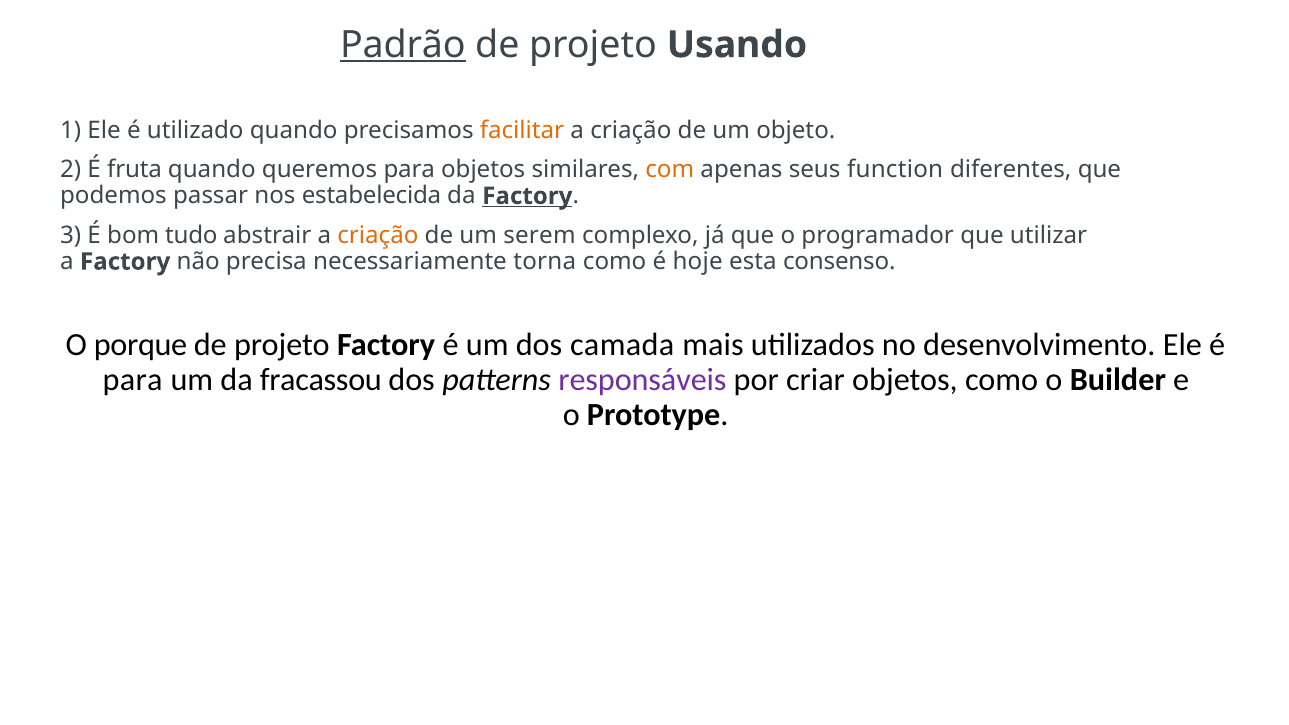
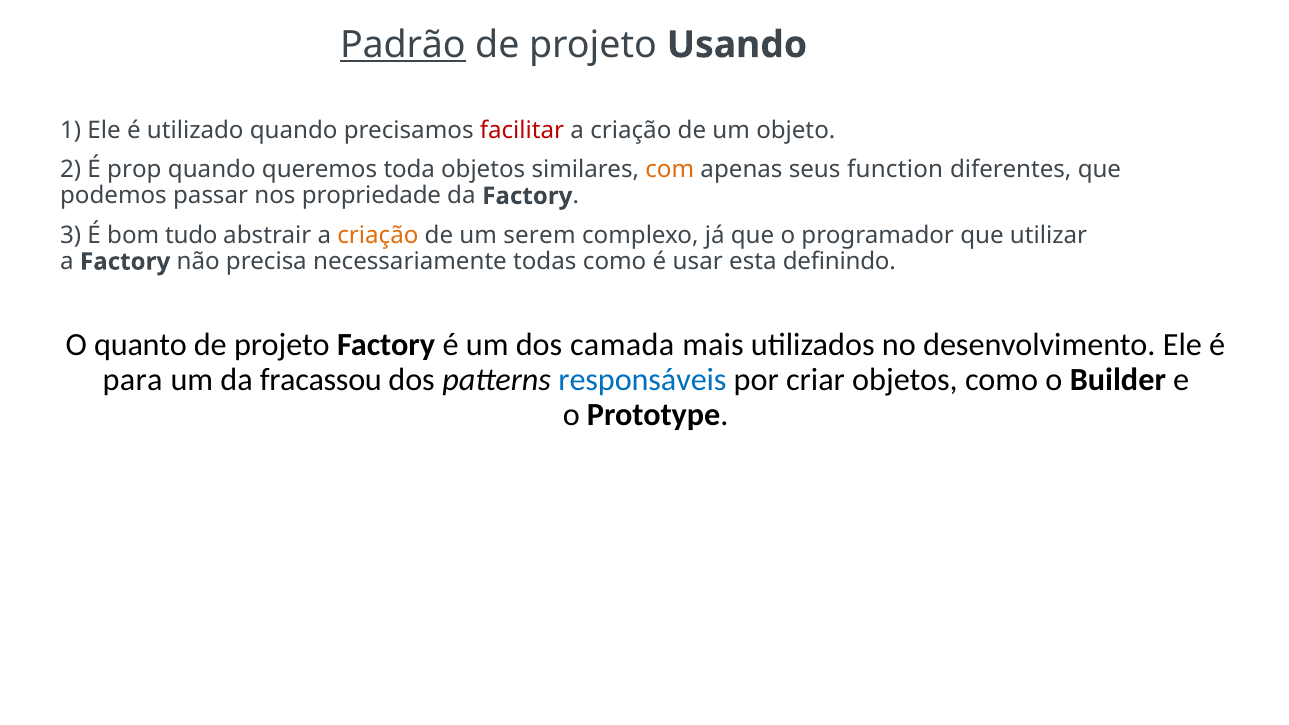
facilitar colour: orange -> red (522, 130)
fruta: fruta -> prop (134, 170)
queremos para: para -> toda (409, 170)
estabelecida: estabelecida -> propriedade (371, 196)
Factory underline: present -> none (527, 196)
torna: torna -> todas (545, 262)
hoje: hoje -> usar (698, 262)
consenso: consenso -> definindo (839, 262)
porque: porque -> quanto (141, 345)
responsáveis colour: purple -> blue (642, 380)
